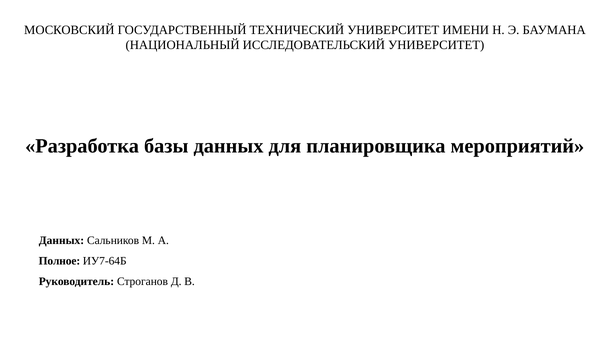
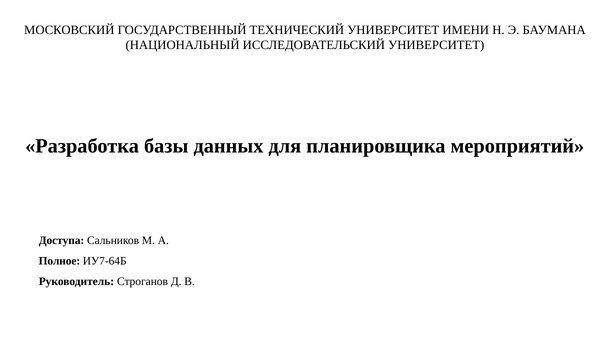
Данных: Данных -> Доступа (62, 241)
